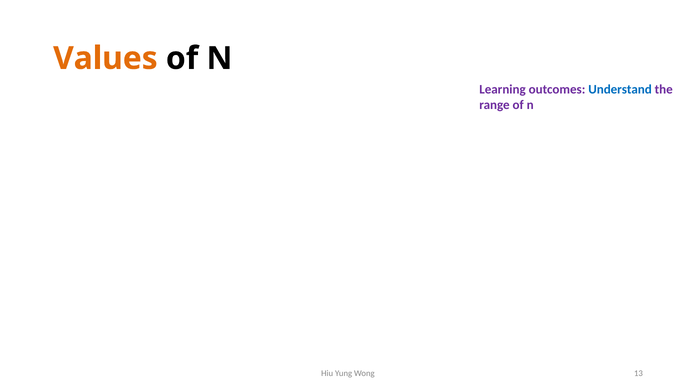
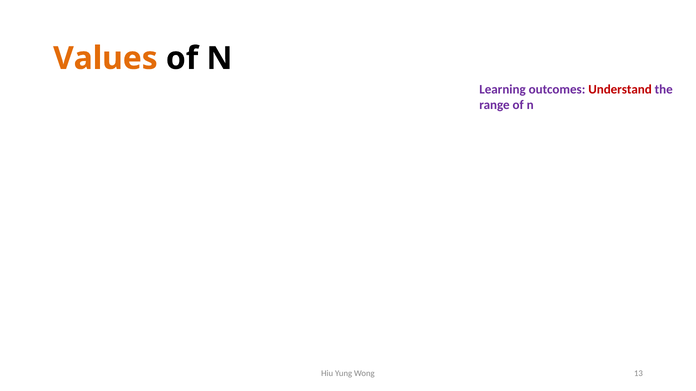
Understand colour: blue -> red (620, 90)
